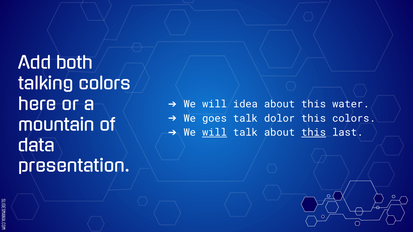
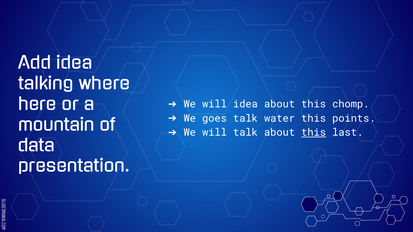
Add both: both -> idea (74, 63)
talking colors: colors -> where (104, 84)
water: water -> chomp (351, 104)
dolor: dolor -> water (280, 118)
this colors: colors -> points (354, 118)
will underline: present -> none (214, 133)
